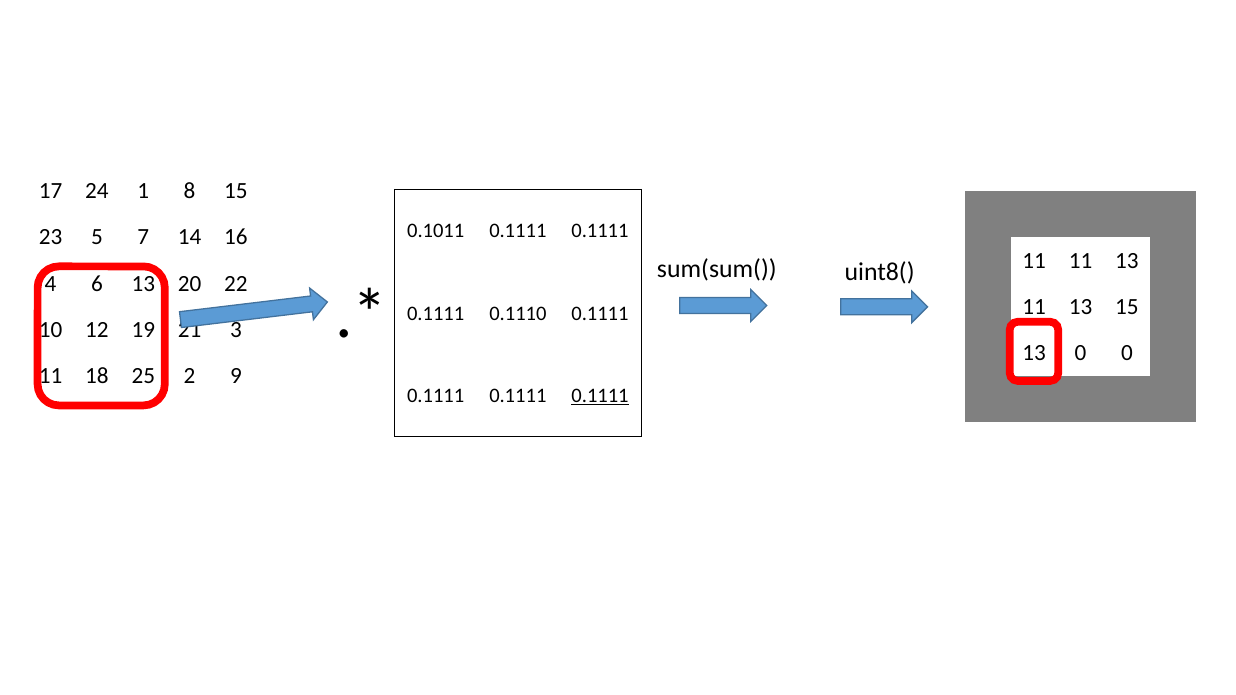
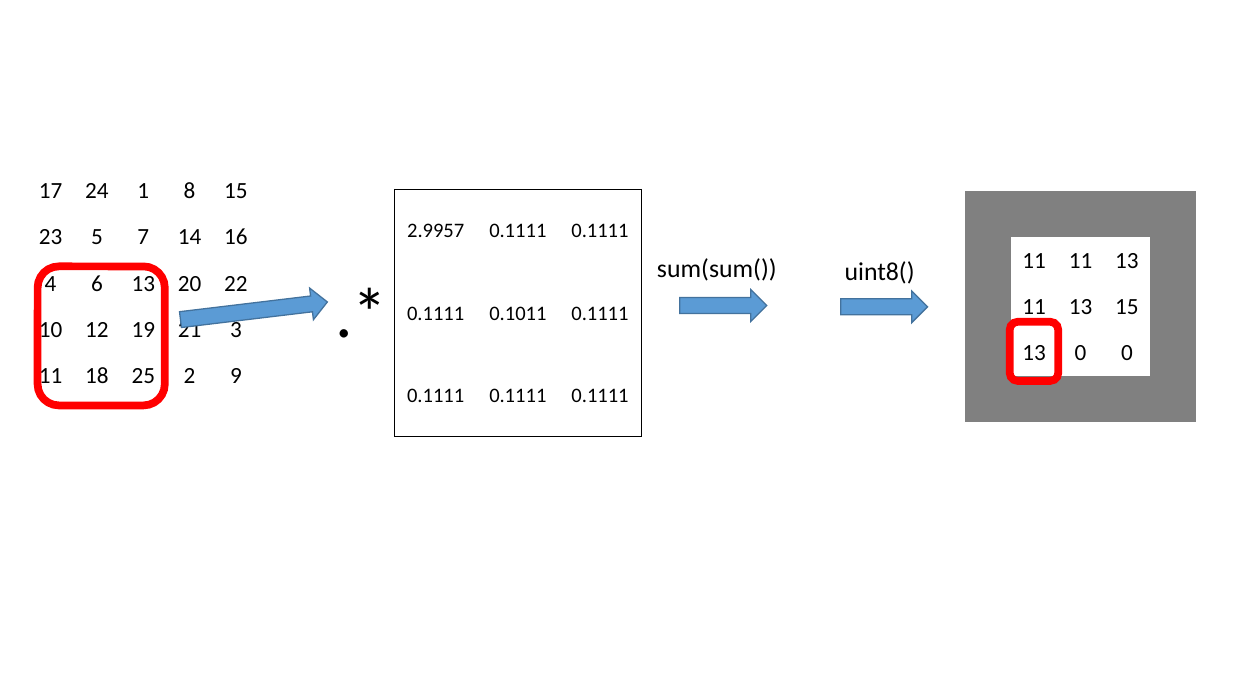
0.1011: 0.1011 -> 2.9957 (436, 231)
0.1110: 0.1110 -> 0.1011 (518, 313)
0.1111 underline: present -> none (600, 396)
